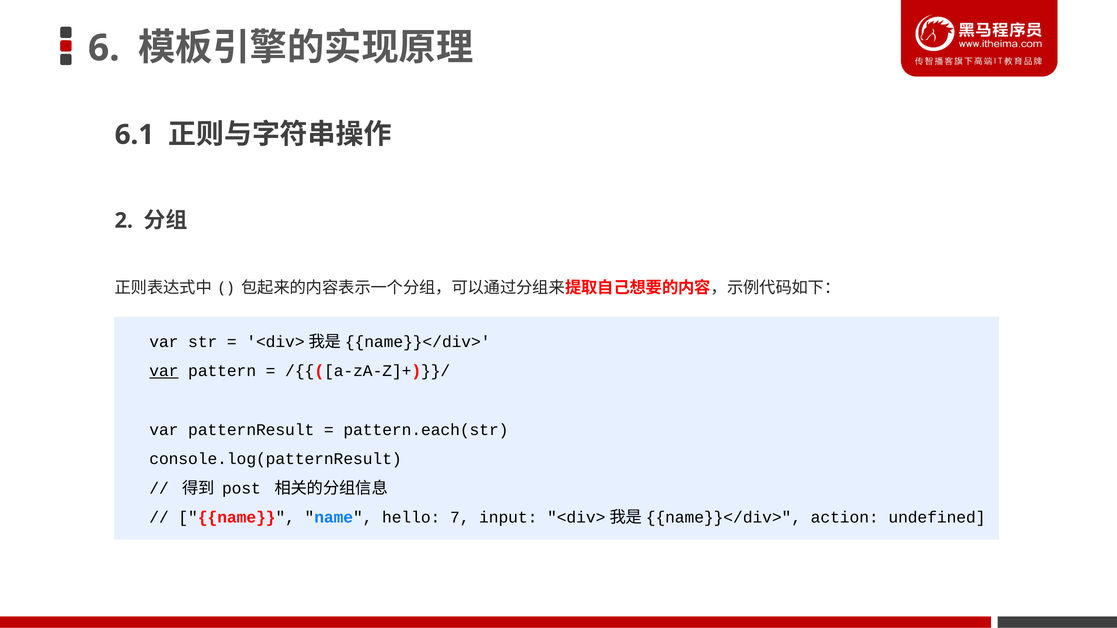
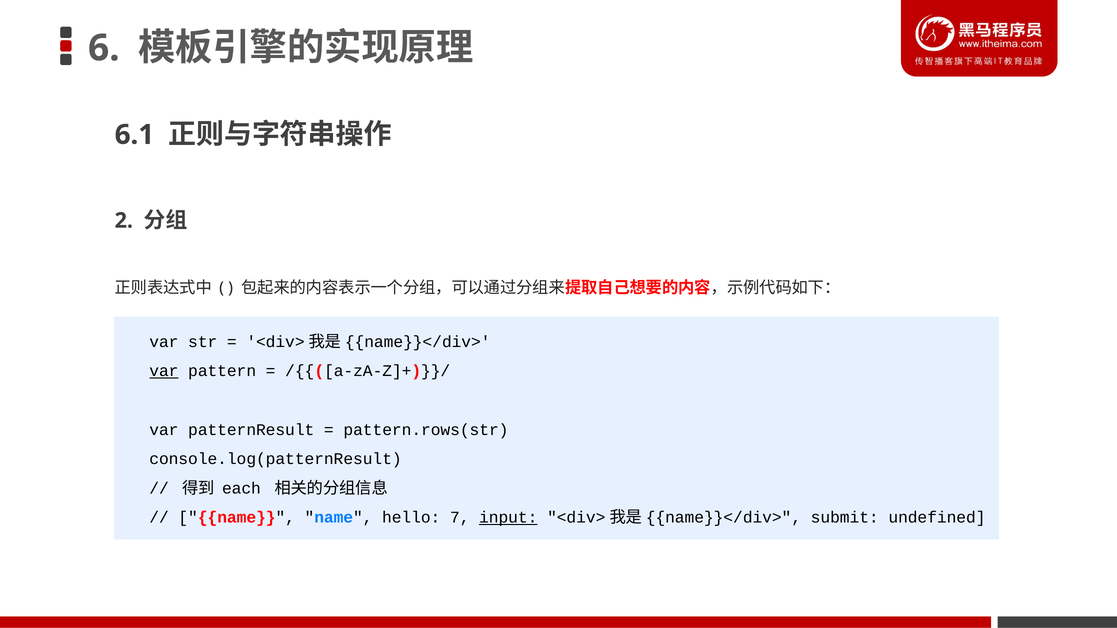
pattern.each(str: pattern.each(str -> pattern.rows(str (426, 430)
post: post -> each (241, 488)
input underline: none -> present (508, 518)
action: action -> submit (845, 518)
